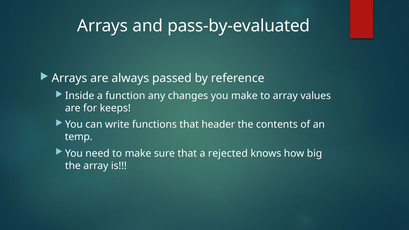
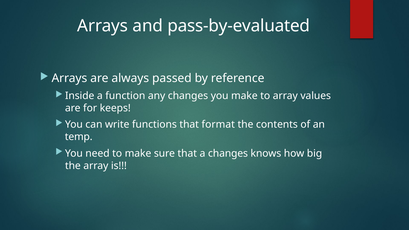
header: header -> format (218, 125)
a rejected: rejected -> changes (228, 153)
